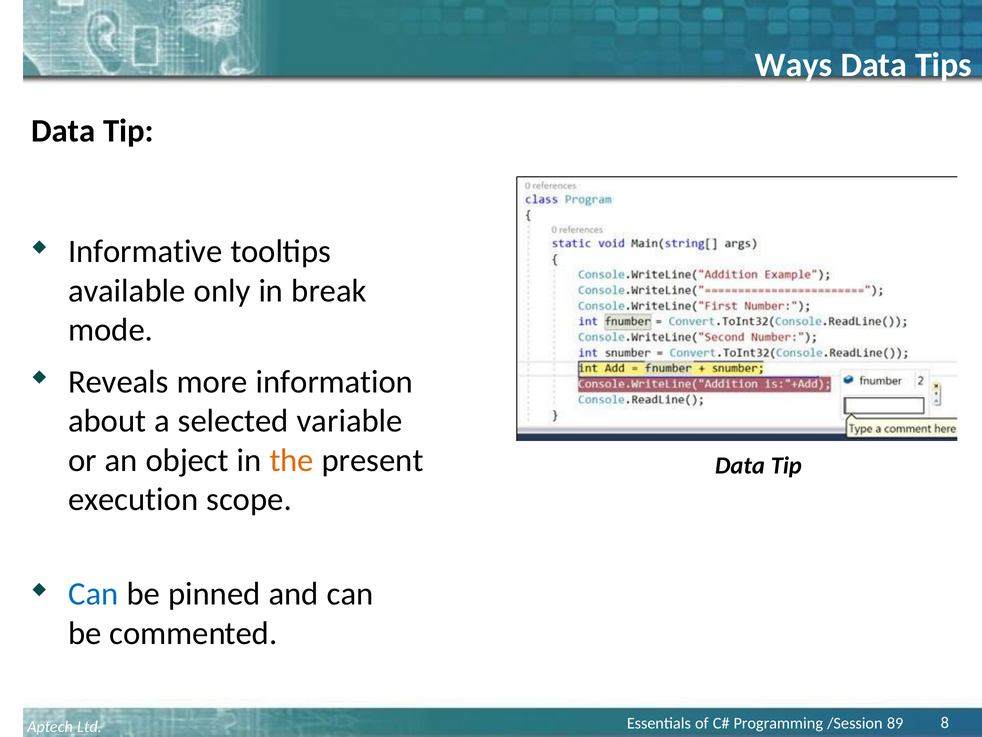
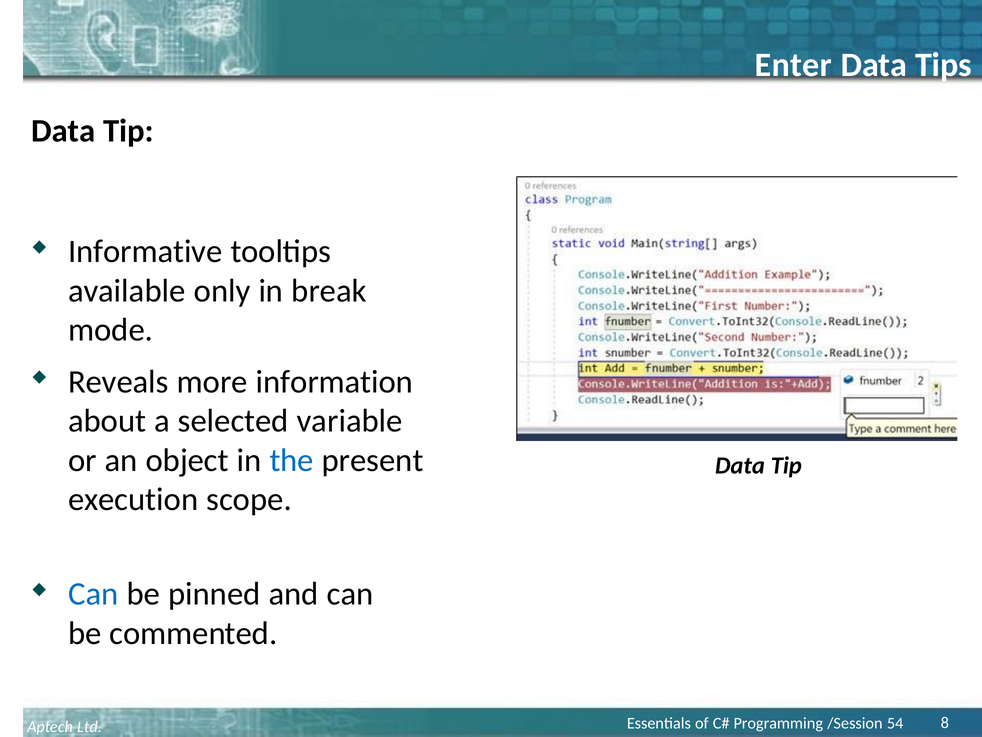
Ways: Ways -> Enter (793, 65)
the colour: orange -> blue (292, 460)
89: 89 -> 54 (895, 723)
